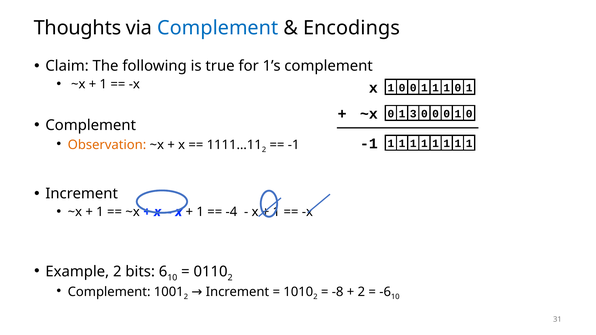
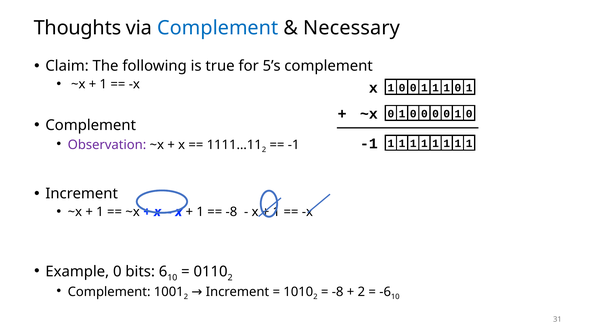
Encodings: Encodings -> Necessary (352, 28)
1’s: 1’s -> 5’s (272, 66)
3: 3 -> 0 (413, 114)
Observation colour: orange -> purple (107, 145)
-4: -4 -> -8 (231, 212)
Example 2: 2 -> 0 (117, 272)
